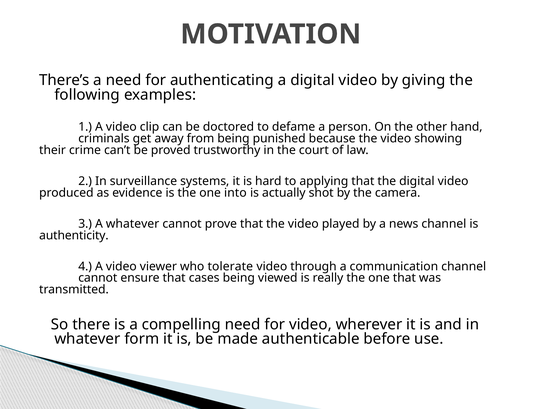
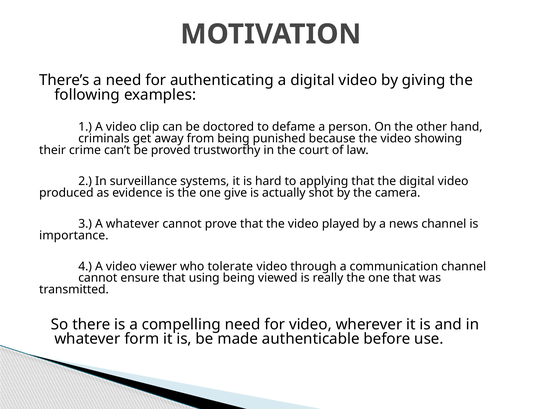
into: into -> give (236, 193)
authenticity: authenticity -> importance (74, 235)
cases: cases -> using (204, 278)
